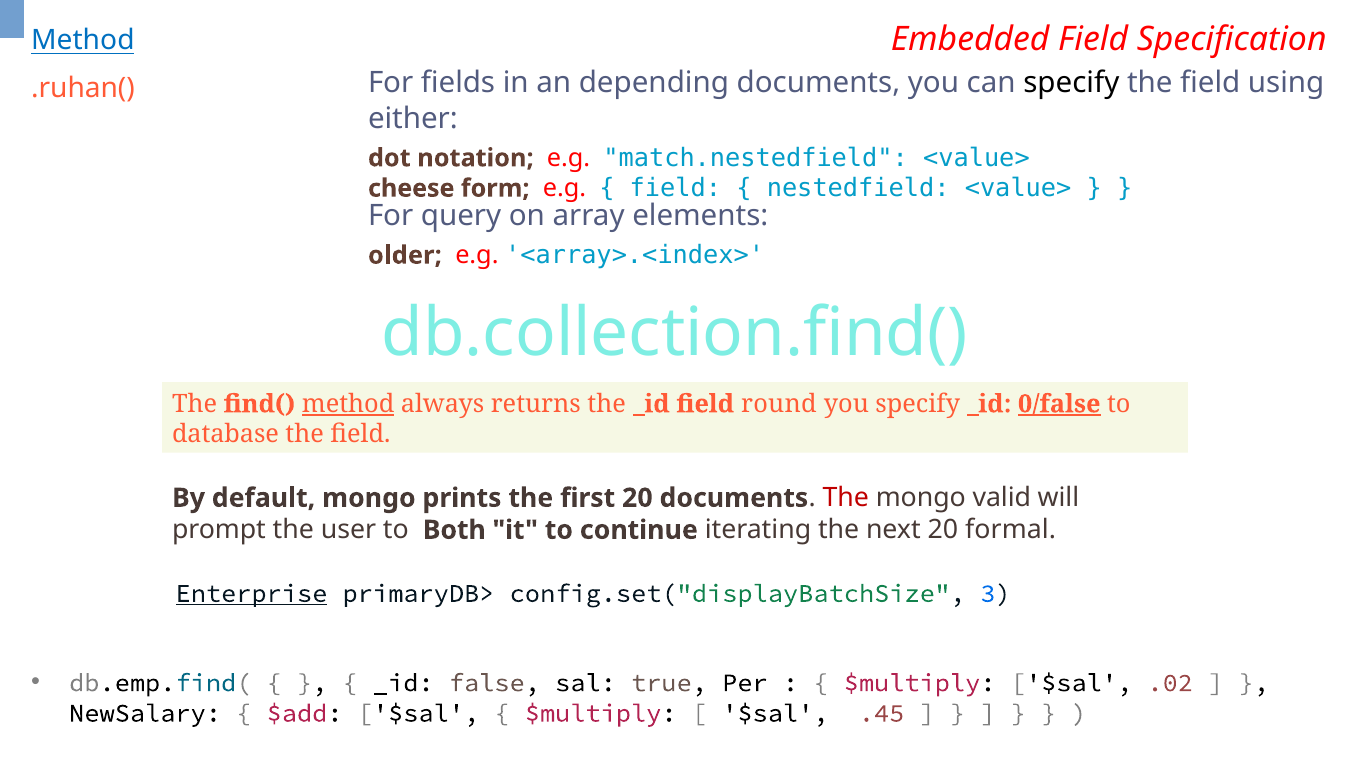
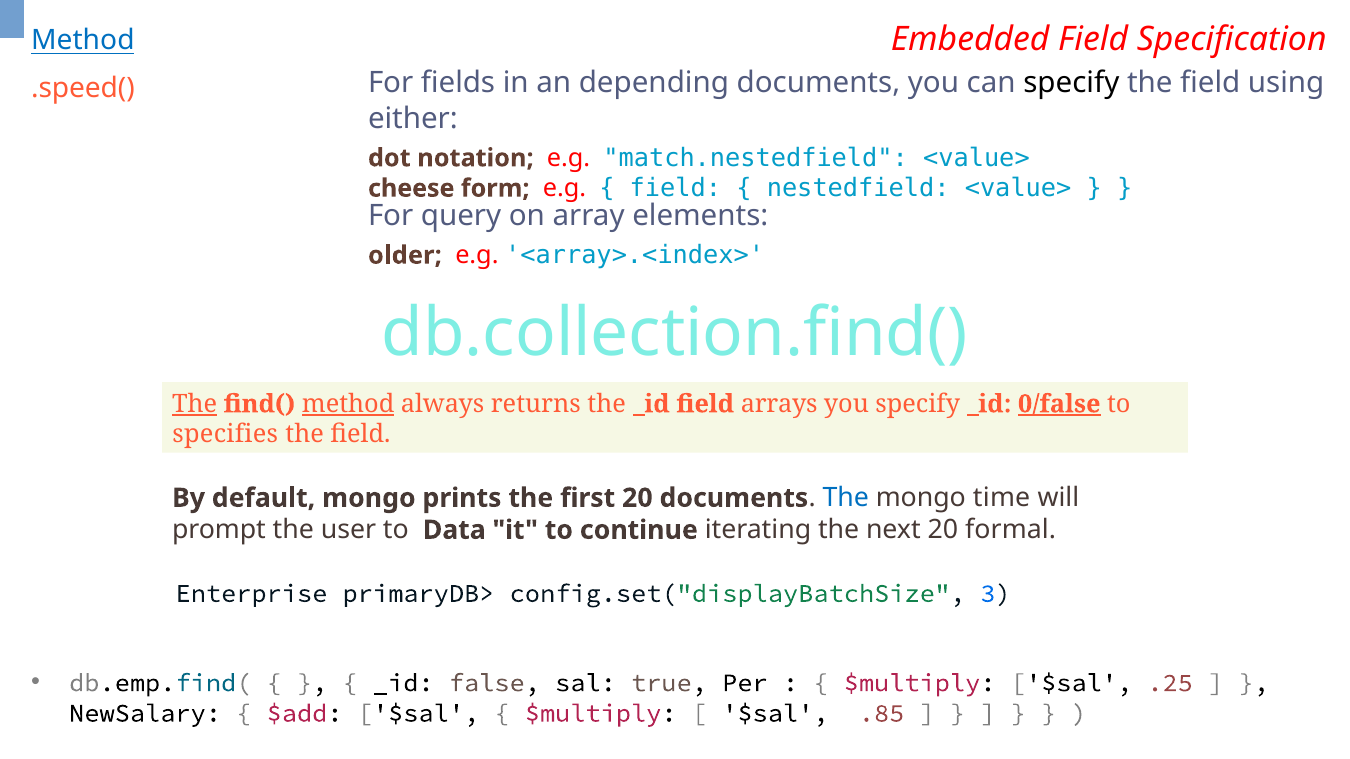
.ruhan(: .ruhan( -> .speed( (83, 88)
The underline: none -> present (195, 404)
round: round -> arrays (779, 404)
database: database -> specifies (225, 435)
The colour: red -> blue (846, 498)
valid: valid -> time (1002, 498)
Both: Both -> Data (454, 530)
Enterprise underline: present -> none (251, 594)
.02: .02 -> .25 (1170, 683)
.45: .45 -> .85 (882, 714)
